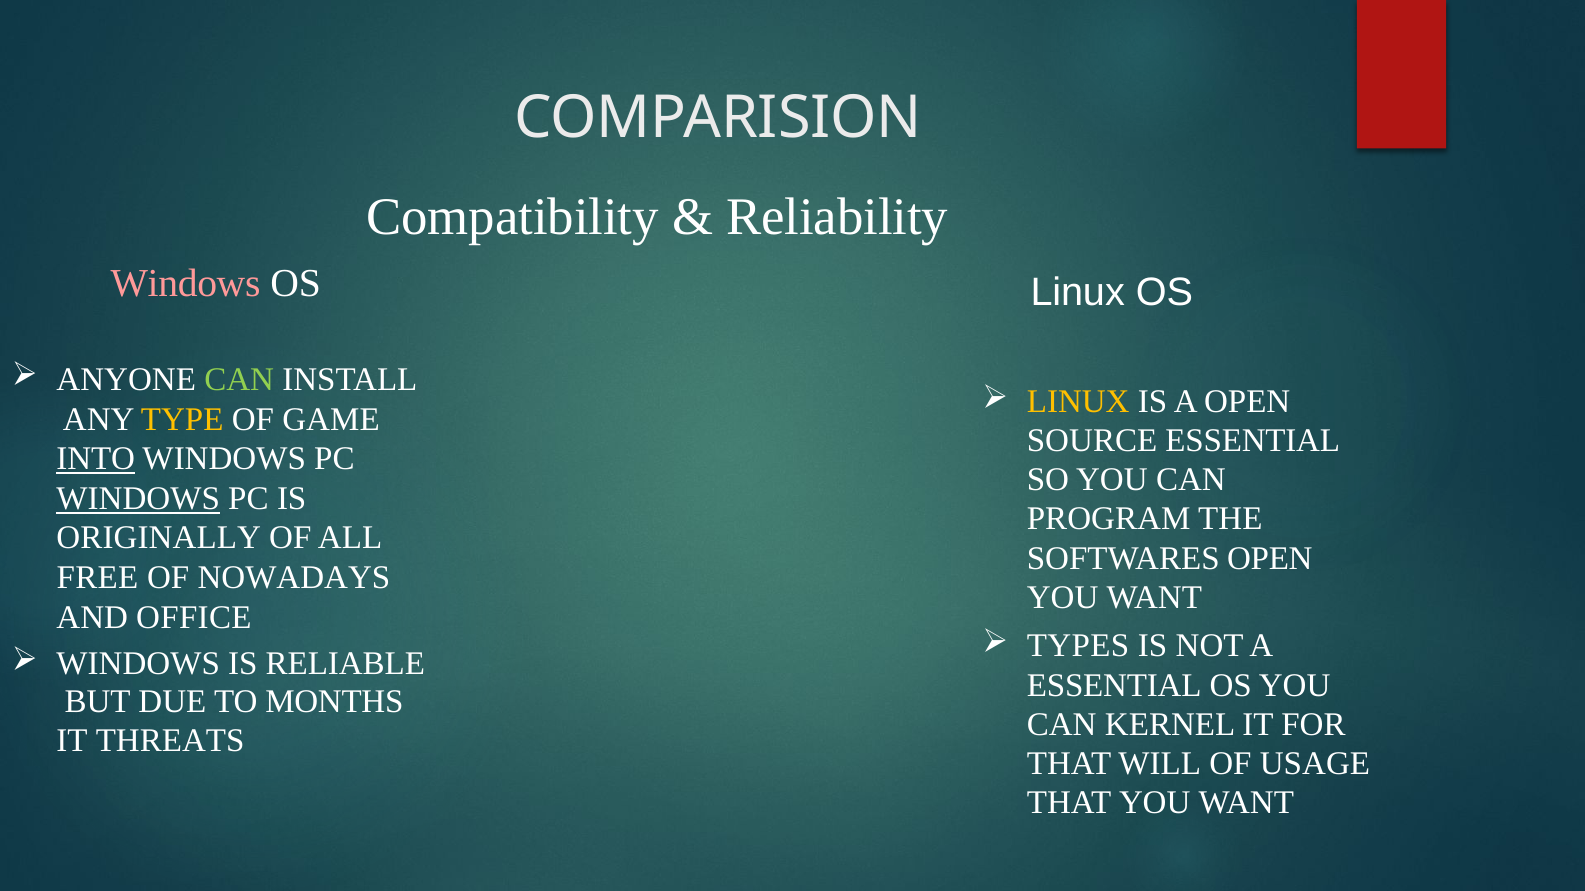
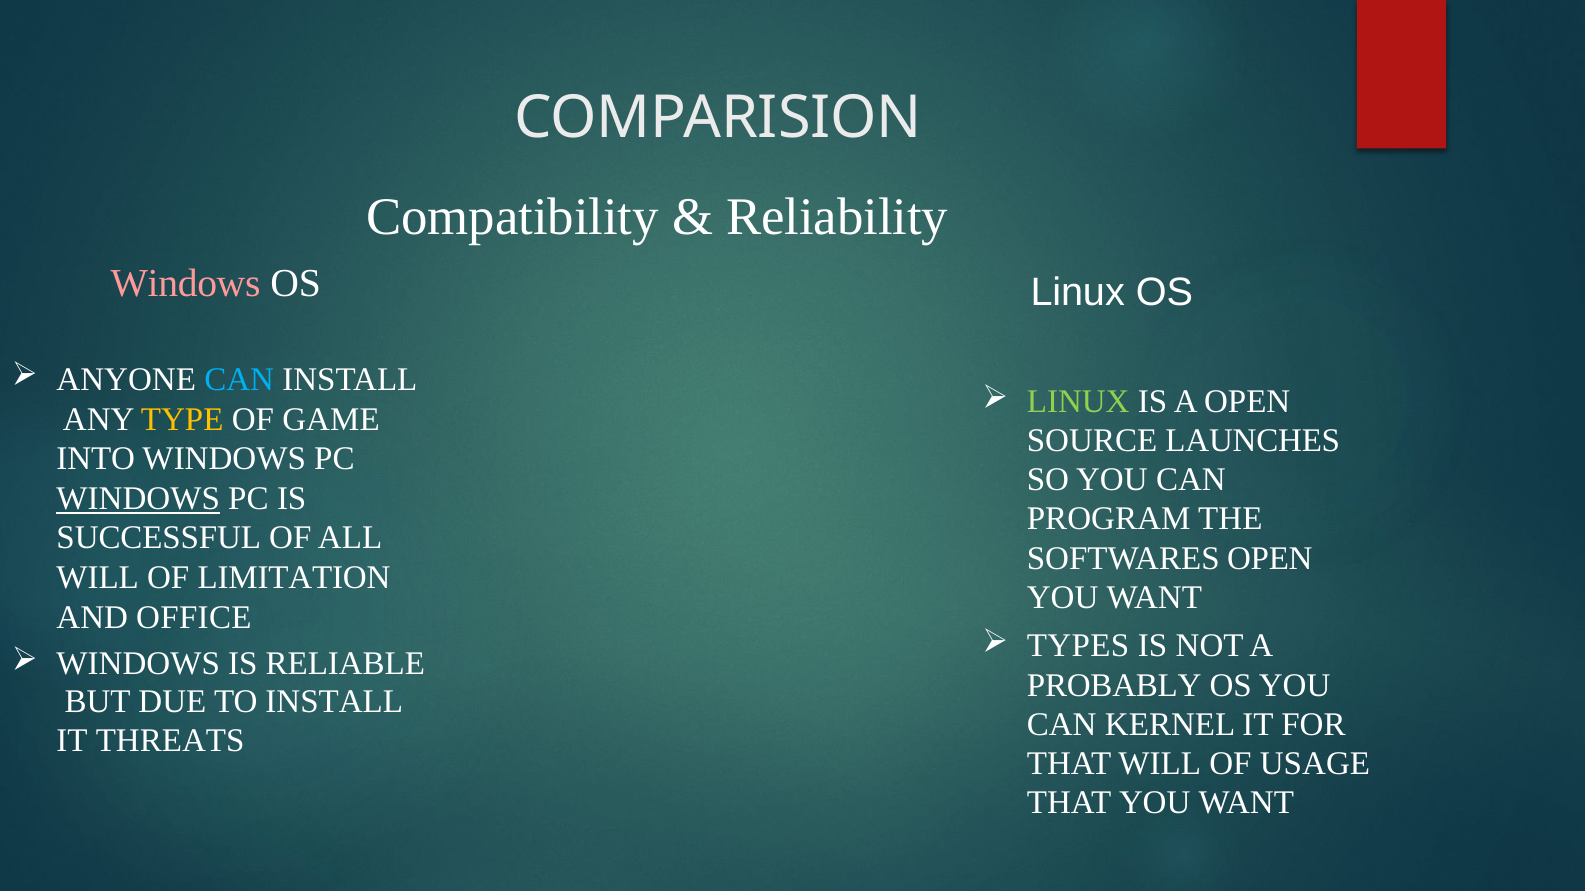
CAN colour: light green -> light blue (239, 380)
LINUX colour: yellow -> light green (1078, 402)
SOURCE ESSENTIAL: ESSENTIAL -> LAUNCHES (1253, 441)
INTO underline: present -> none (96, 459)
ORIGINALLY: ORIGINALLY -> SUCCESSFUL (159, 538)
FREE: FREE -> WILL (98, 578)
NOWADAYS: NOWADAYS -> LIMITATION (294, 578)
ESSENTIAL: ESSENTIAL -> PROBABLY (1114, 686)
TO MONTHS: MONTHS -> INSTALL (334, 703)
